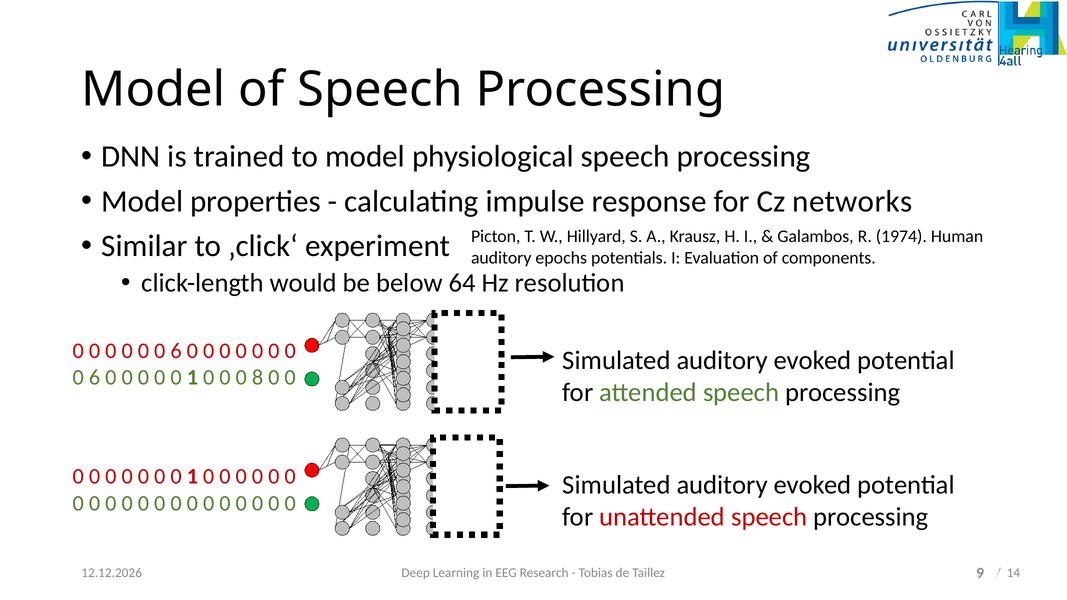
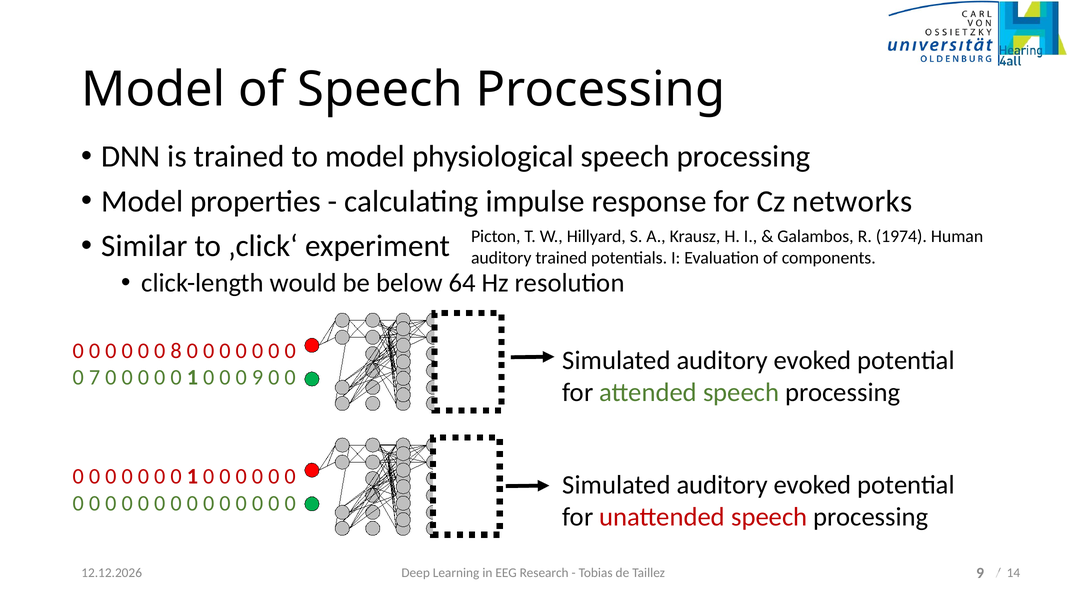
auditory epochs: epochs -> trained (561, 258)
6: 6 -> 8 (176, 351)
6: 6 -> 7 (95, 378)
0 8: 8 -> 9 (258, 378)
